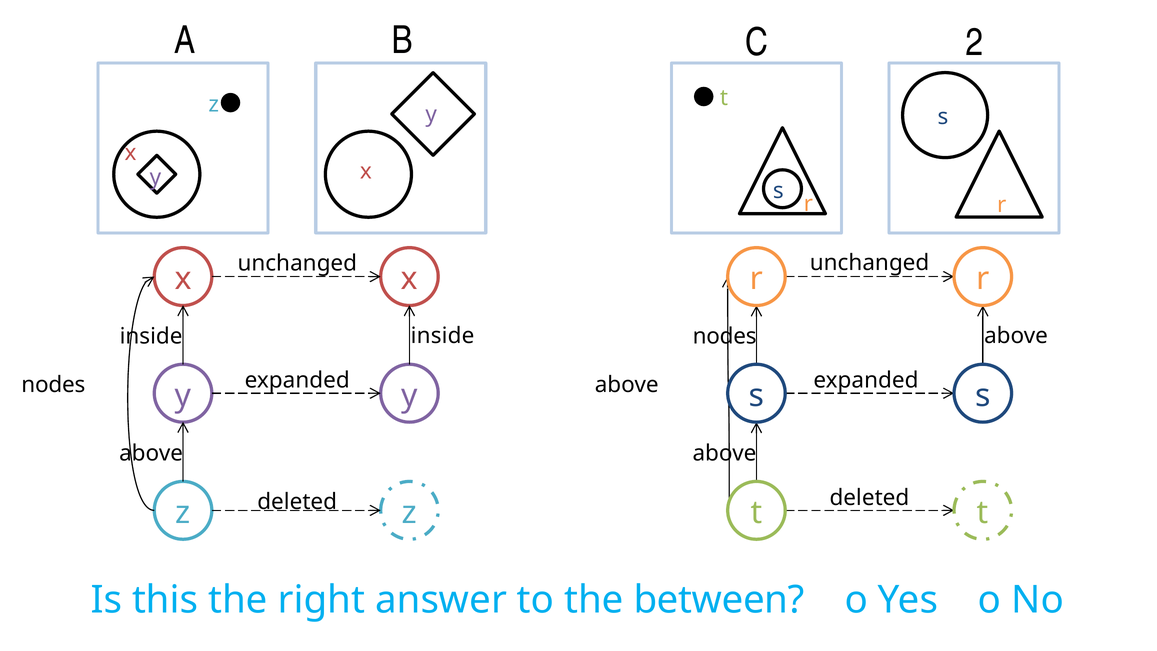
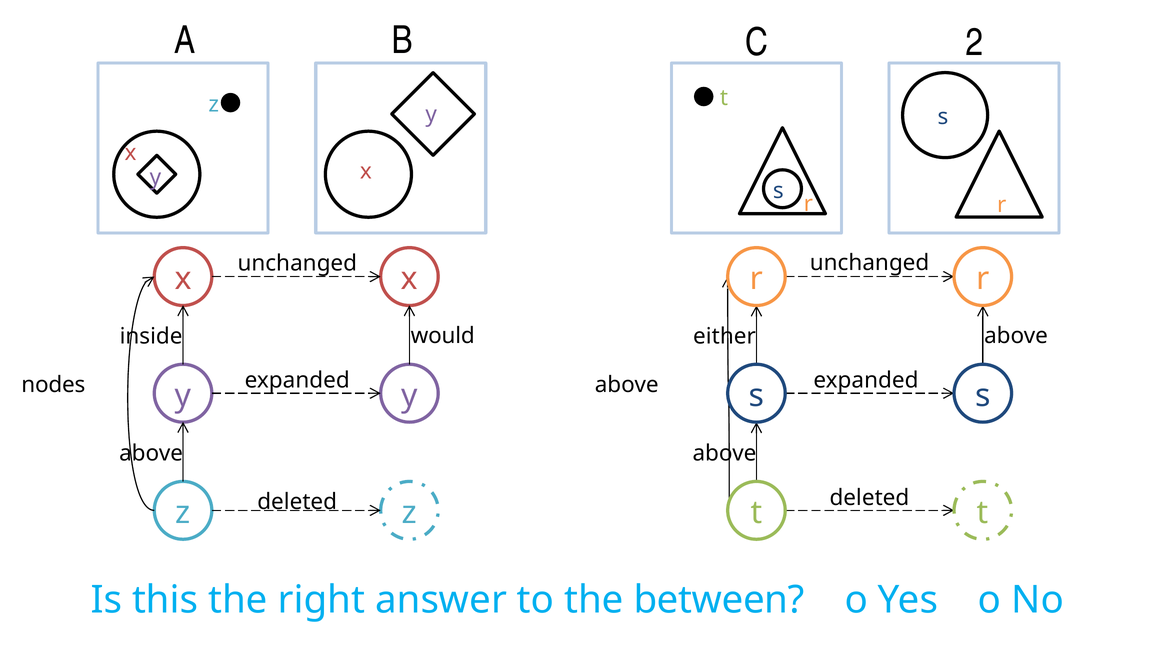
inside: inside -> would (443, 336)
nodes: nodes -> either (724, 336)
